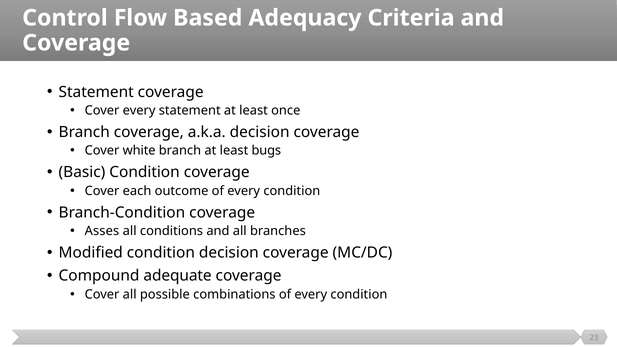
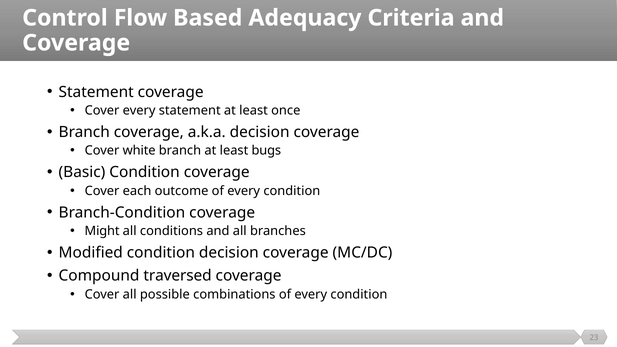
Asses: Asses -> Might (102, 231)
adequate: adequate -> traversed (178, 276)
